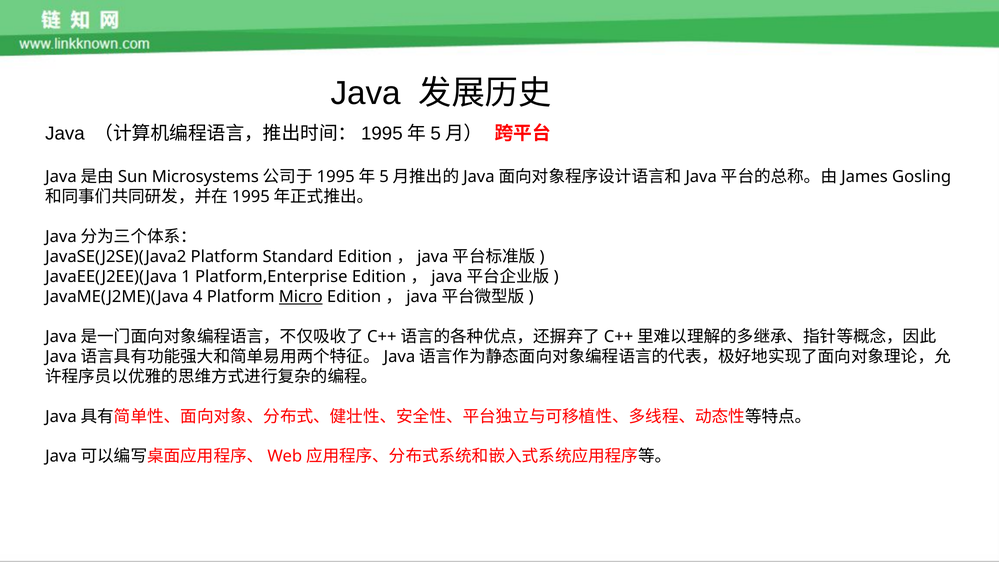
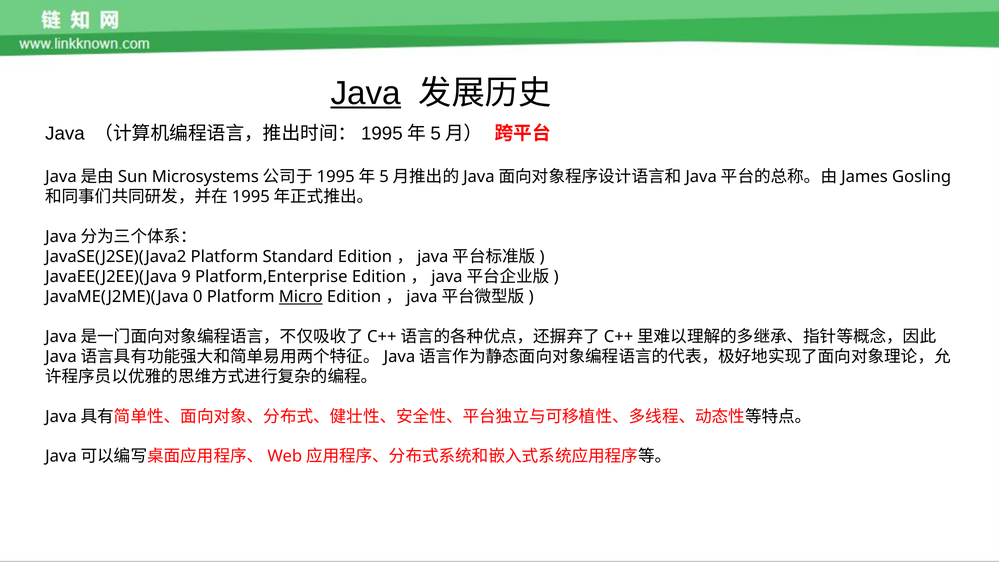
Java underline: none -> present (366, 93)
1: 1 -> 9 (186, 277)
4: 4 -> 0 (198, 297)
